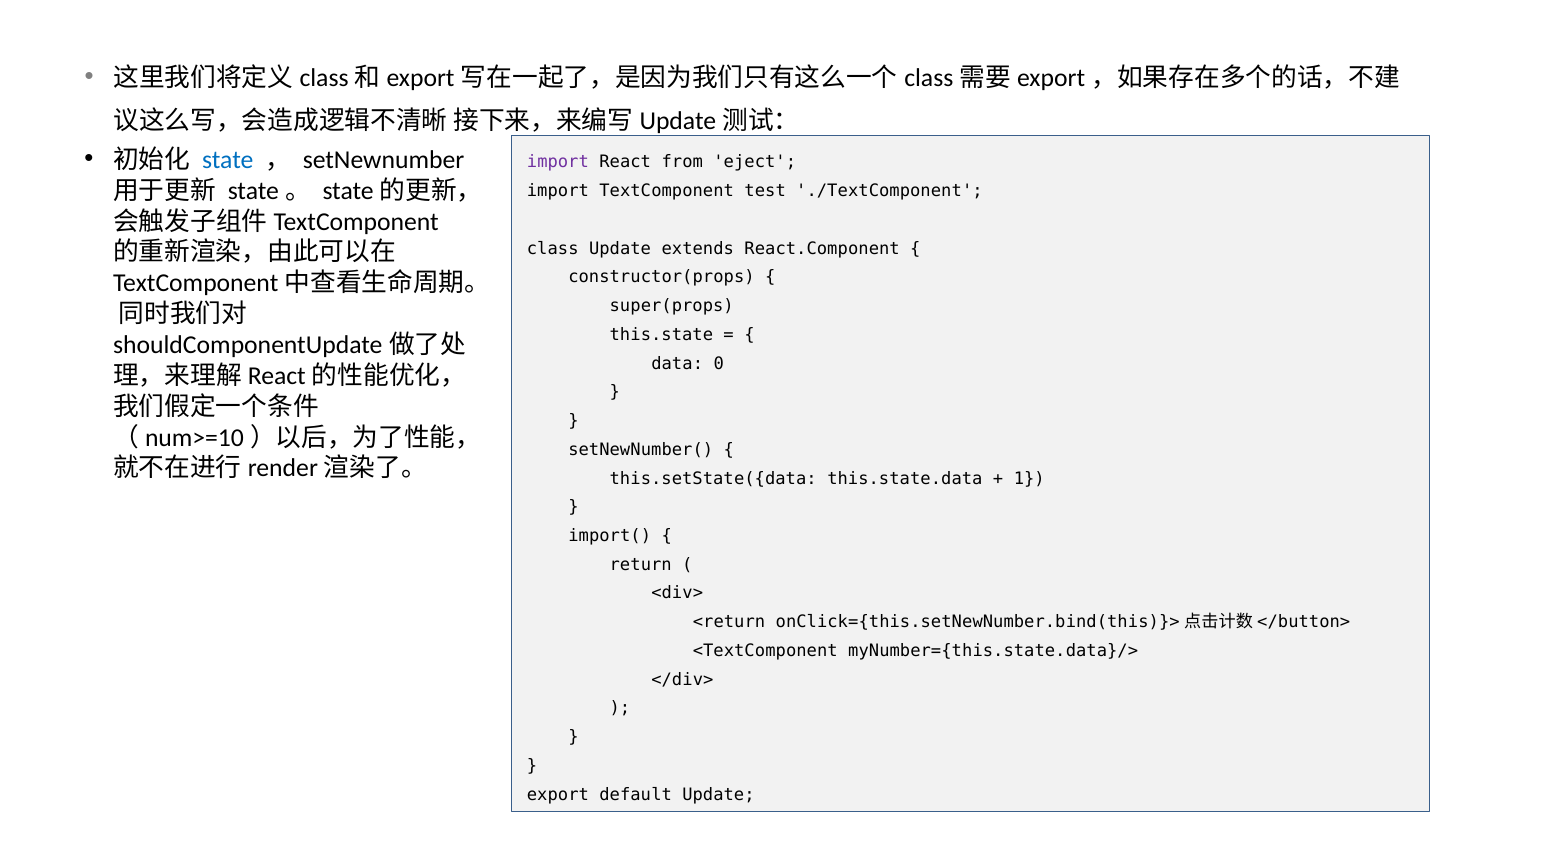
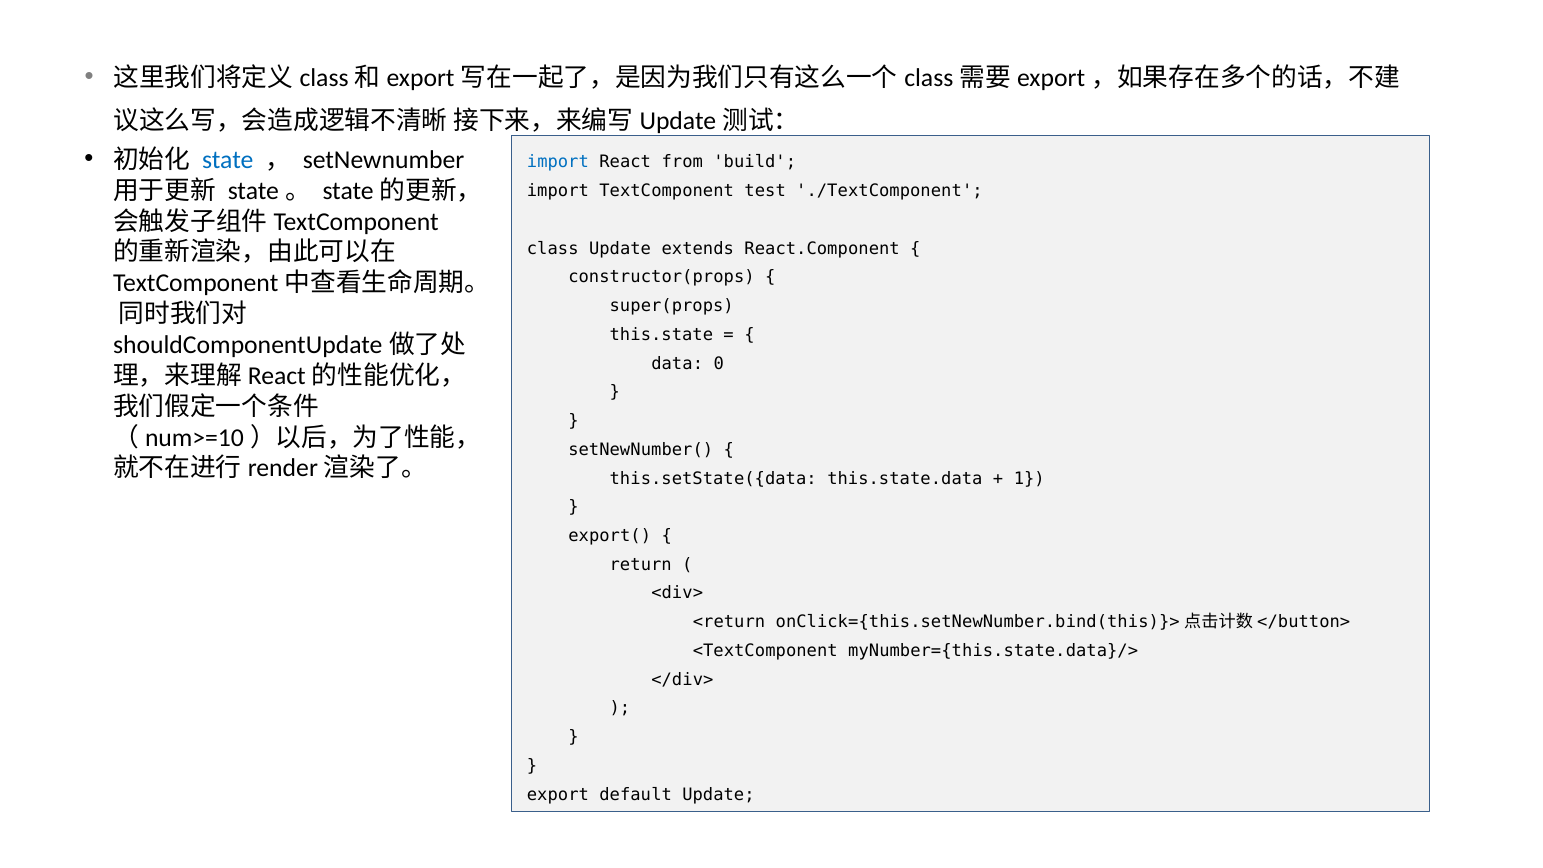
import colour: purple -> blue (558, 162)
eject: eject -> build (755, 162)
import(: import( -> export( (610, 536)
